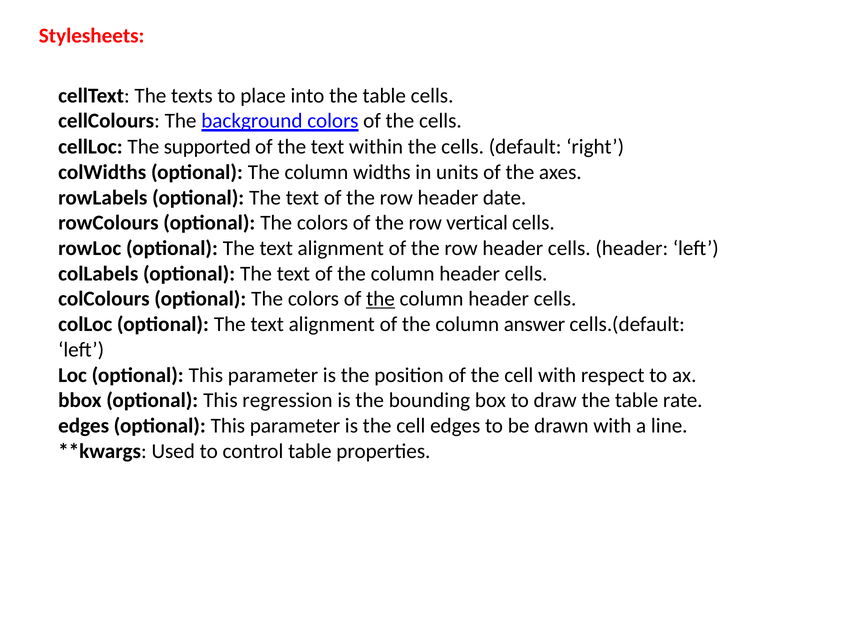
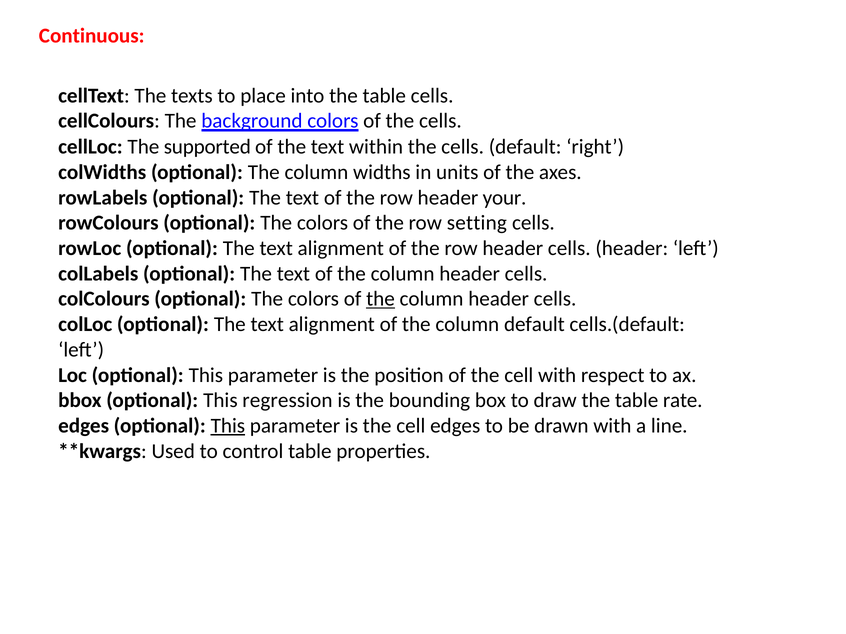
Stylesheets: Stylesheets -> Continuous (92, 36)
date: date -> your (505, 198)
vertical: vertical -> setting (477, 223)
column answer: answer -> default (534, 325)
This underline: none -> present (228, 426)
